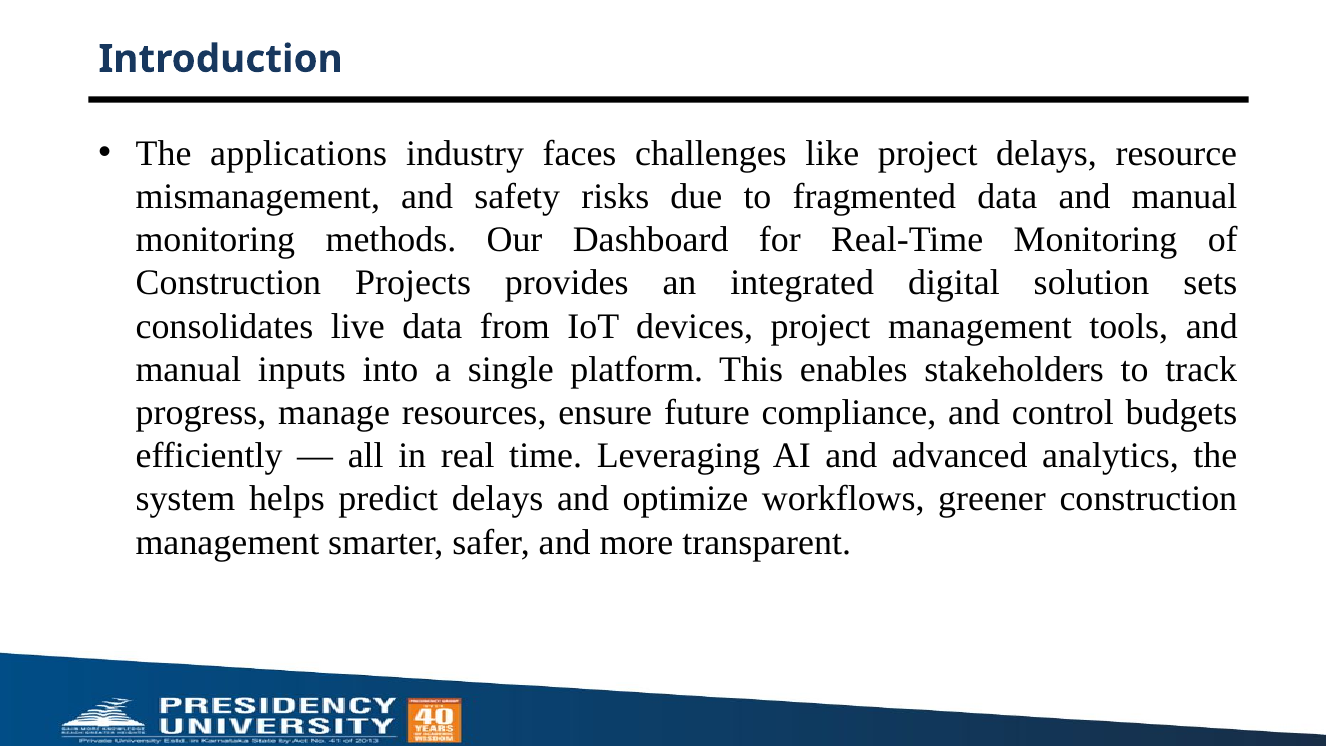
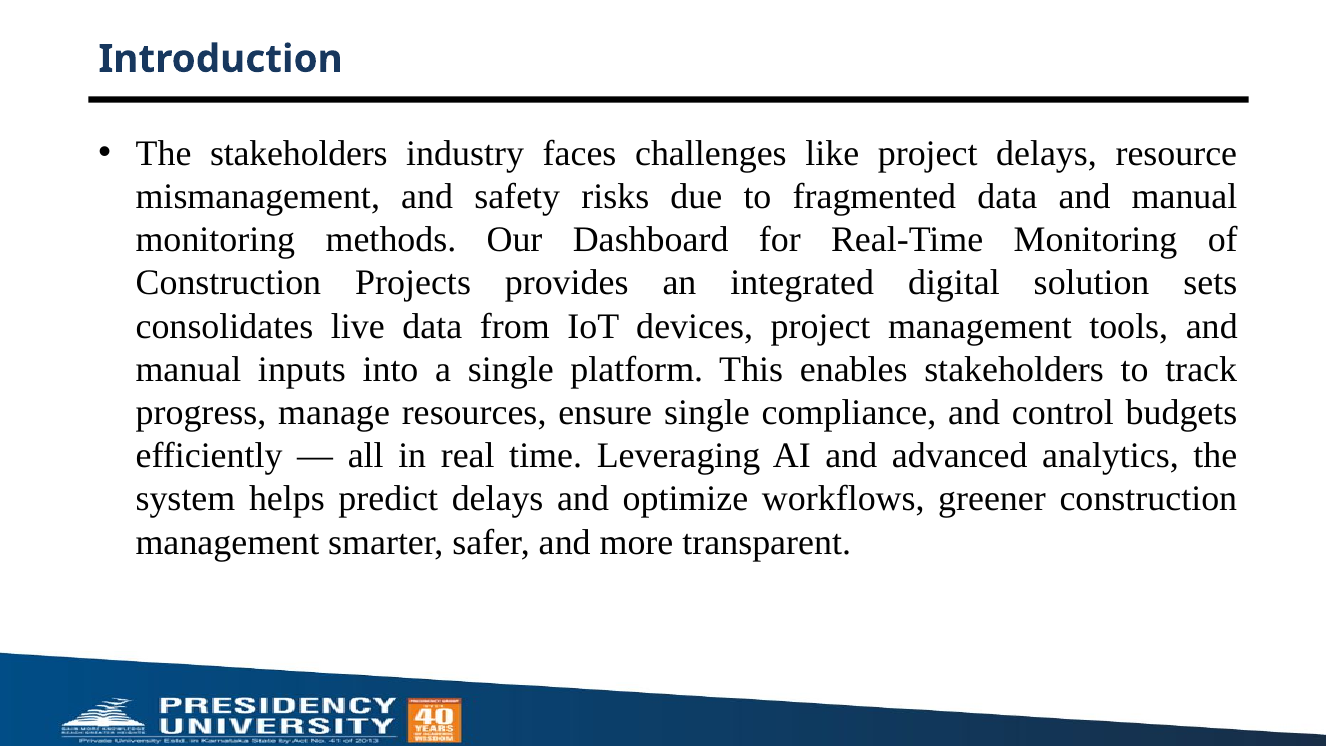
The applications: applications -> stakeholders (299, 153)
ensure future: future -> single (707, 413)
